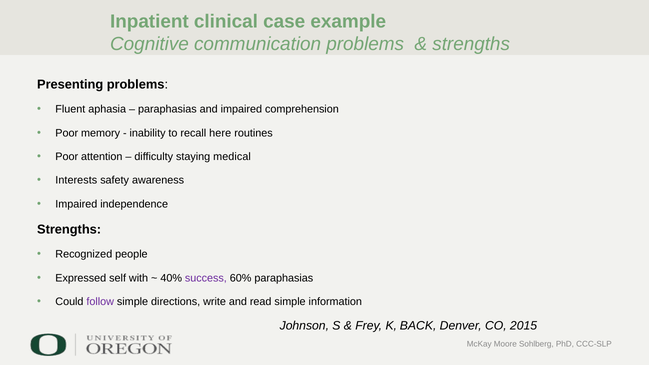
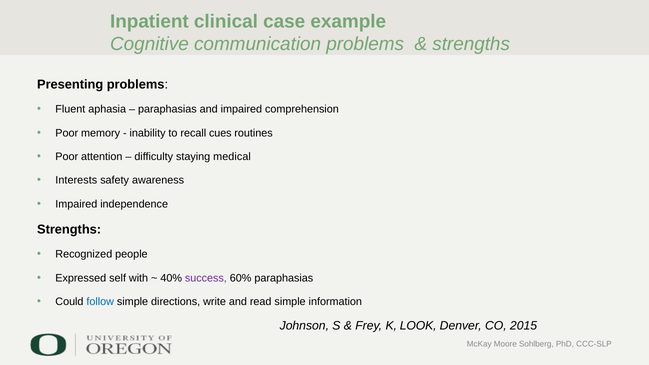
here: here -> cues (220, 133)
follow colour: purple -> blue (100, 302)
BACK: BACK -> LOOK (418, 326)
